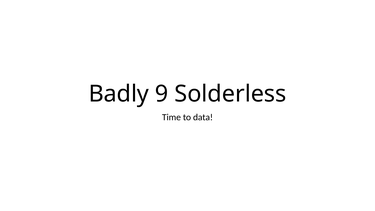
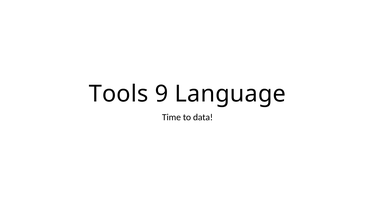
Badly: Badly -> Tools (119, 94)
Solderless: Solderless -> Language (230, 94)
